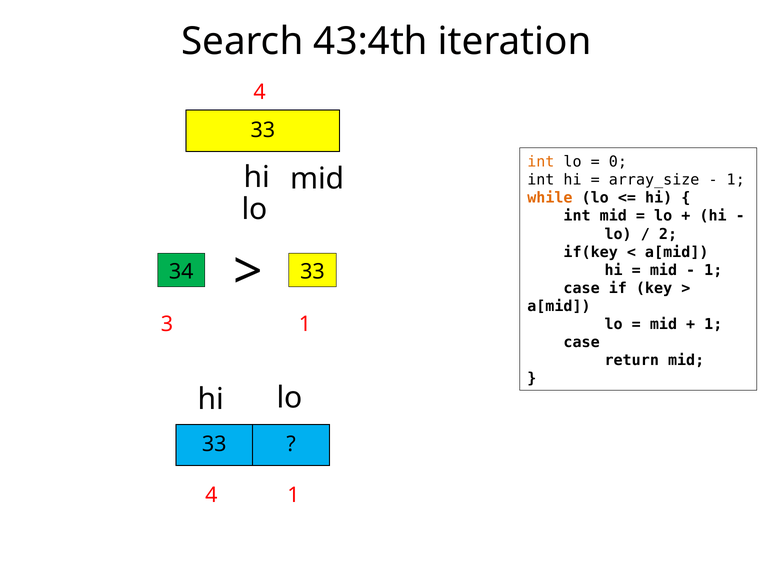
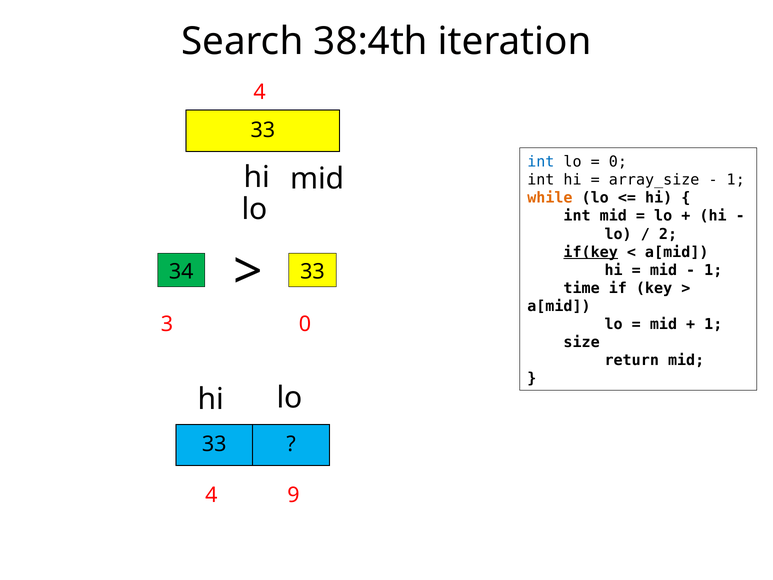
43:4th: 43:4th -> 38:4th (371, 42)
int colour: orange -> blue (541, 162)
if(key underline: none -> present (591, 252)
case: case -> time (582, 288)
3 1: 1 -> 0 (305, 324)
case: case -> size (582, 342)
4 1: 1 -> 9 (293, 495)
